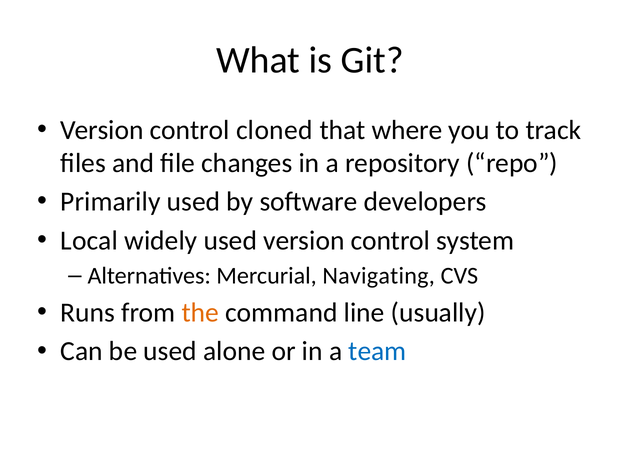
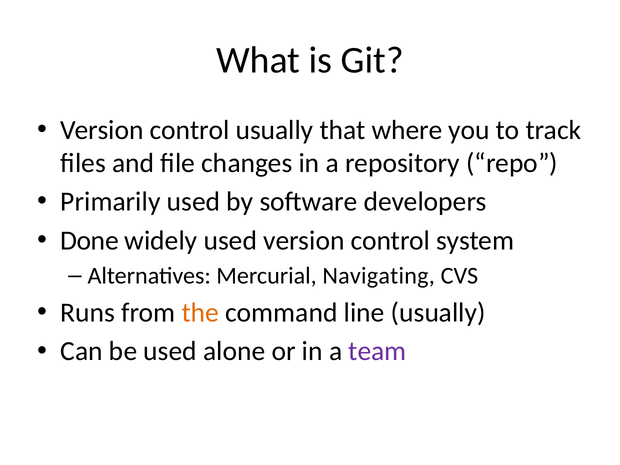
control cloned: cloned -> usually (274, 130)
Local: Local -> Done (89, 240)
team colour: blue -> purple (377, 351)
